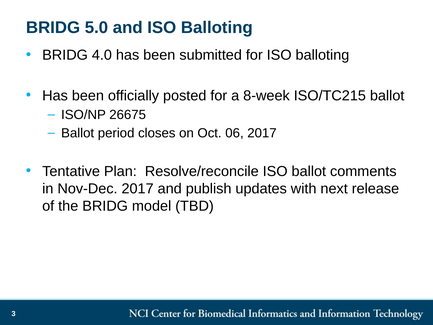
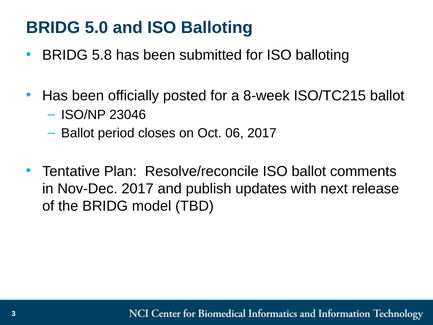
4.0: 4.0 -> 5.8 (102, 55)
26675: 26675 -> 23046 (128, 115)
